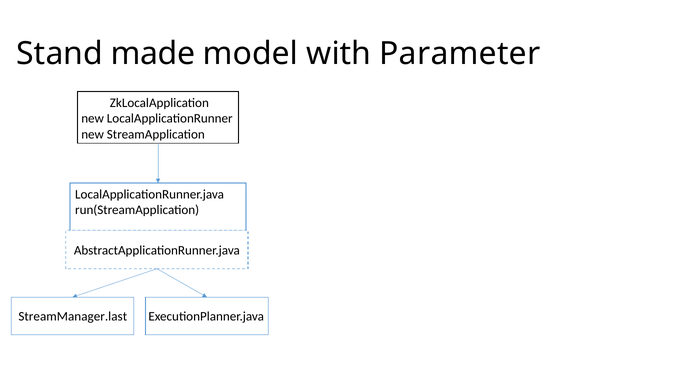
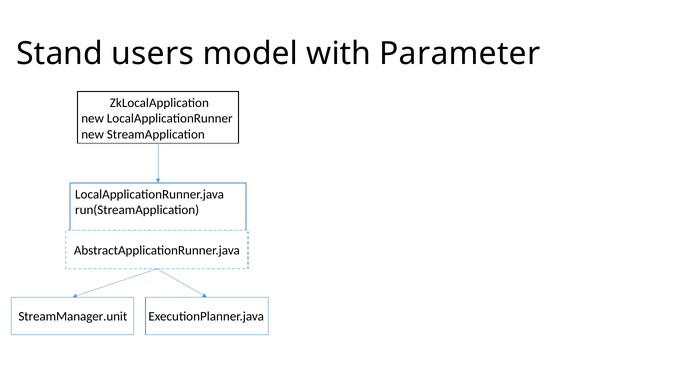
made: made -> users (153, 54)
StreamManager.last: StreamManager.last -> StreamManager.unit (73, 317)
